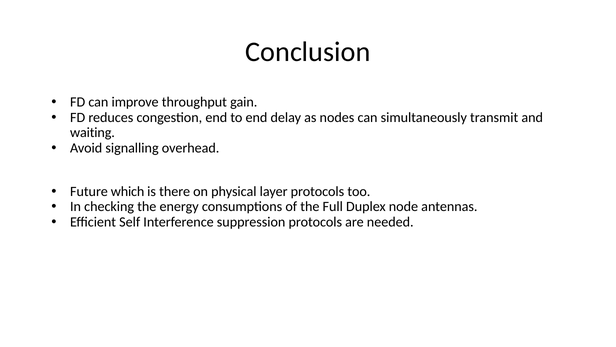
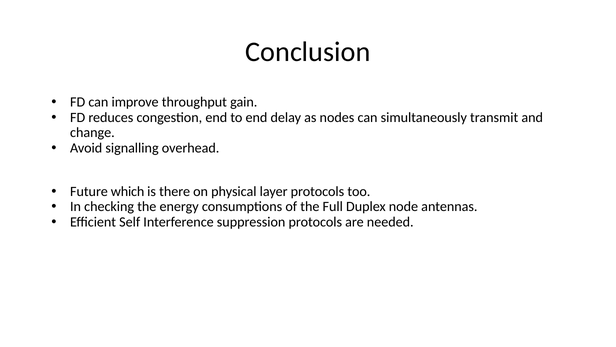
waiting: waiting -> change (92, 133)
